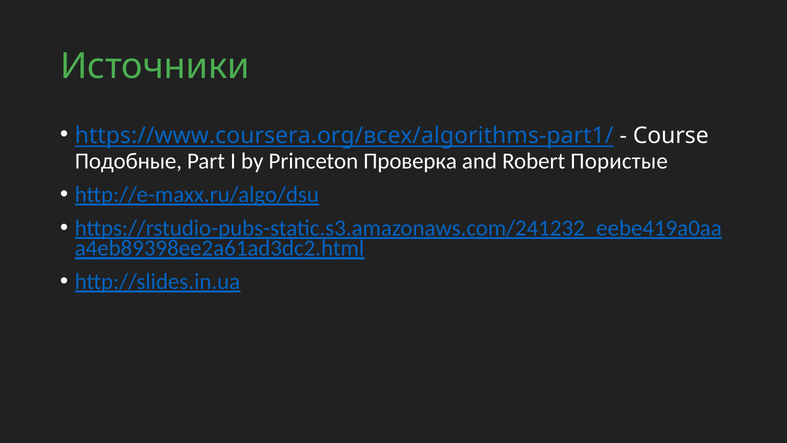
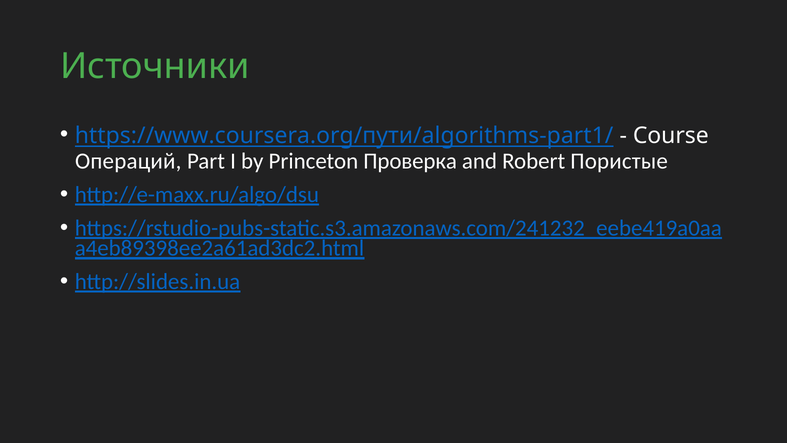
https://www.coursera.org/всех/algorithms-part1/: https://www.coursera.org/всех/algorithms-part1/ -> https://www.coursera.org/пути/algorithms-part1/ (344, 136)
Подобные: Подобные -> Операций (128, 161)
